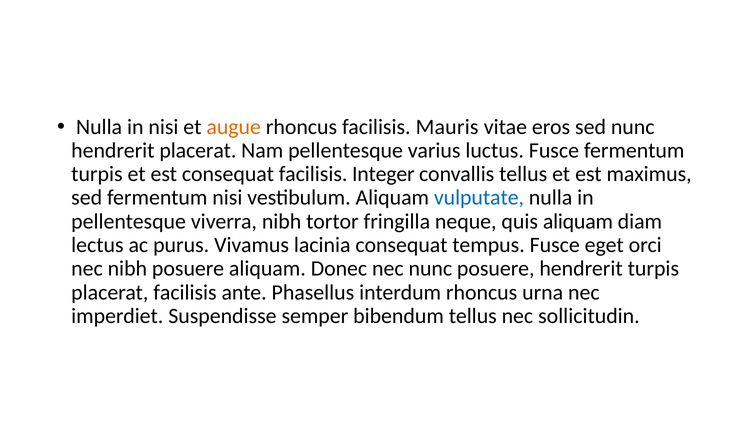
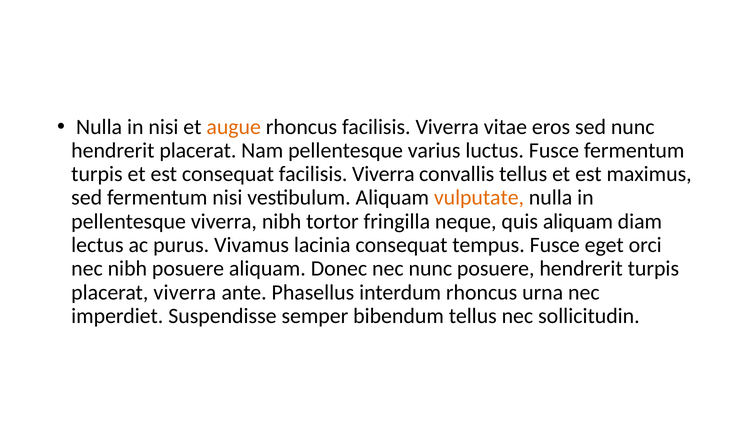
rhoncus facilisis Mauris: Mauris -> Viverra (447, 127)
consequat facilisis Integer: Integer -> Viverra (383, 174)
vulputate colour: blue -> orange (479, 198)
placerat facilisis: facilisis -> viverra (185, 292)
